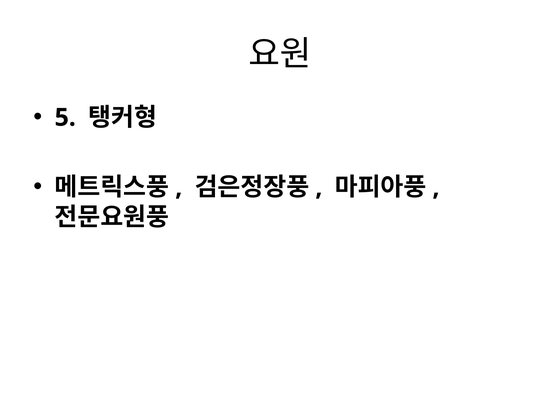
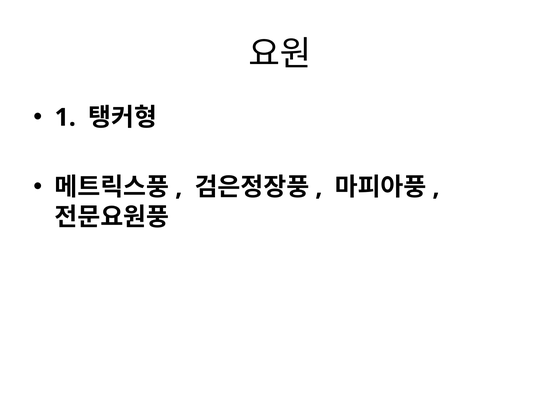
5: 5 -> 1 (65, 117)
